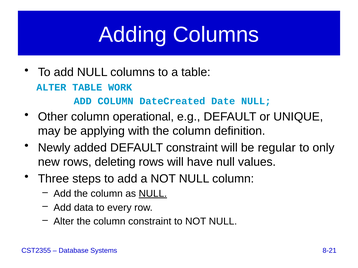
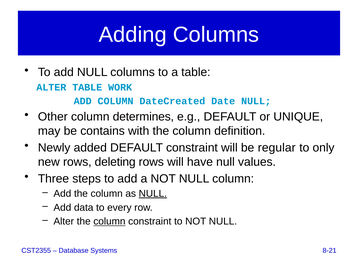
operational: operational -> determines (143, 117)
applying: applying -> contains (103, 131)
column underline: none -> present (109, 222)
